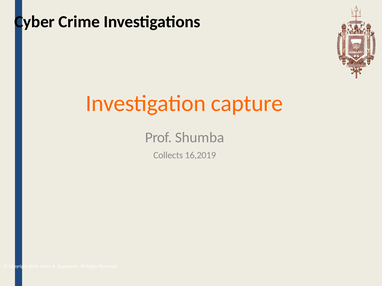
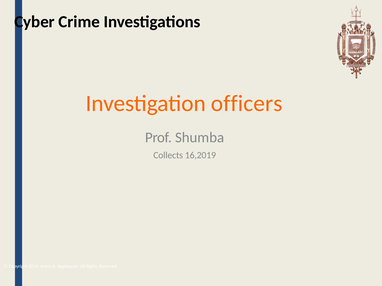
capture: capture -> officers (247, 104)
